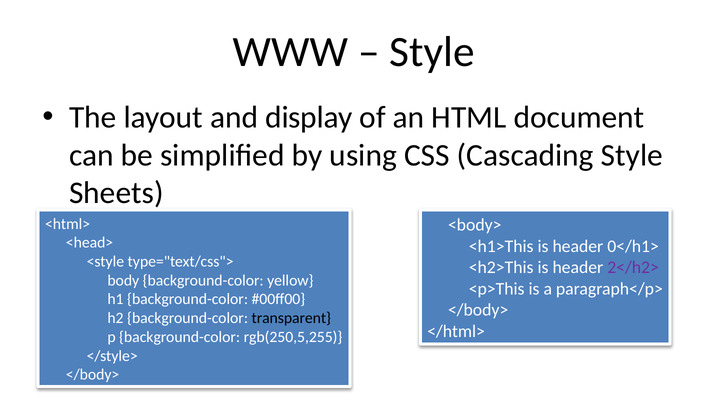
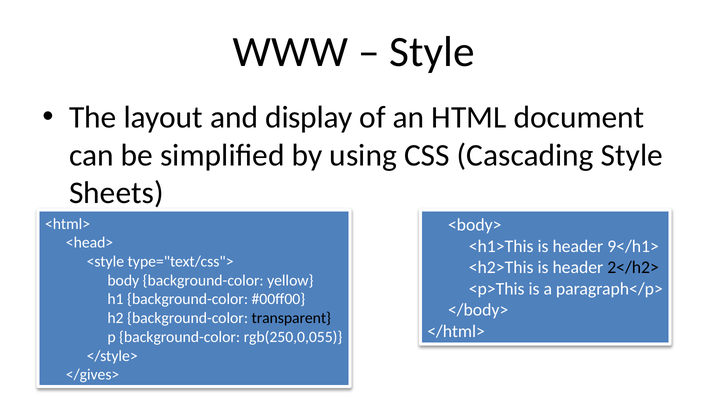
0</h1>: 0</h1> -> 9</h1> (633, 247)
2</h2> colour: purple -> black (633, 268)
rgb(250,5,255: rgb(250,5,255 -> rgb(250,0,055 (293, 337)
</body>: </body> -> </gives> (93, 375)
